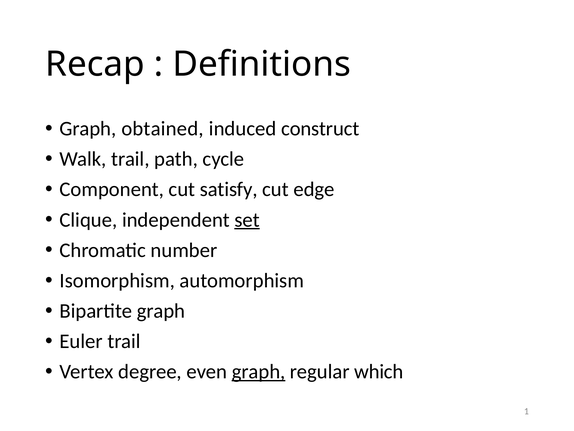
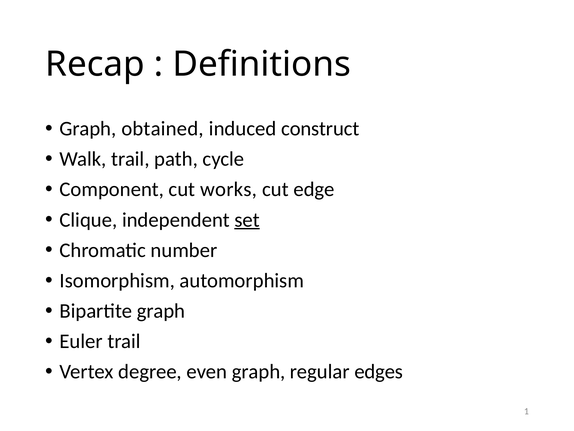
satisfy: satisfy -> works (229, 189)
graph underline: present -> none (259, 371)
which: which -> edges (379, 371)
